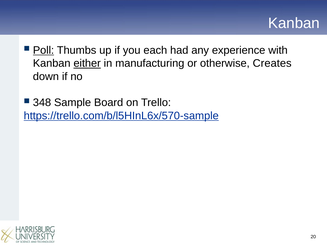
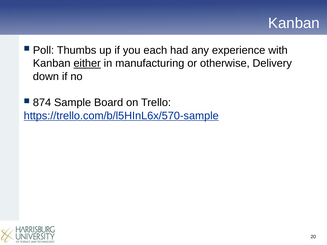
Poll underline: present -> none (43, 50)
Creates: Creates -> Delivery (272, 63)
348: 348 -> 874 (42, 103)
